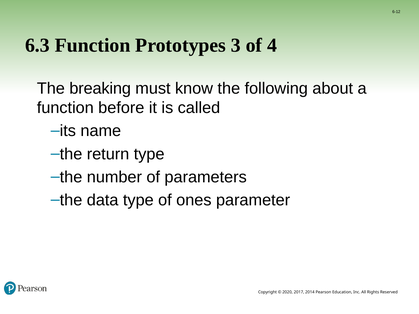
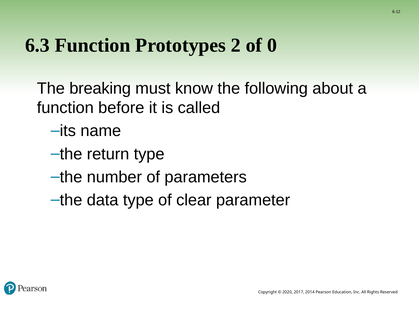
3: 3 -> 2 (236, 45)
4: 4 -> 0 (272, 45)
ones: ones -> clear (194, 200)
